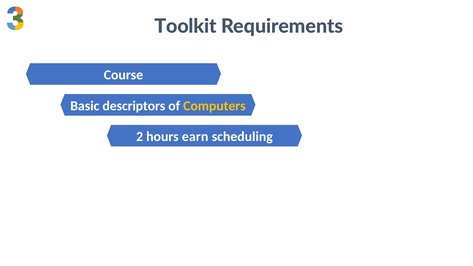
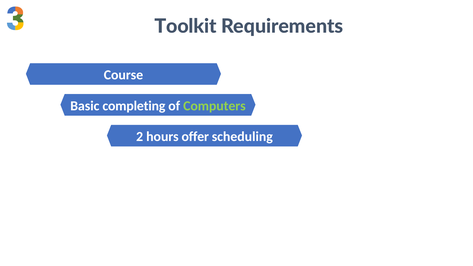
descriptors: descriptors -> completing (134, 106)
Computers colour: yellow -> light green (214, 106)
earn: earn -> offer (195, 137)
